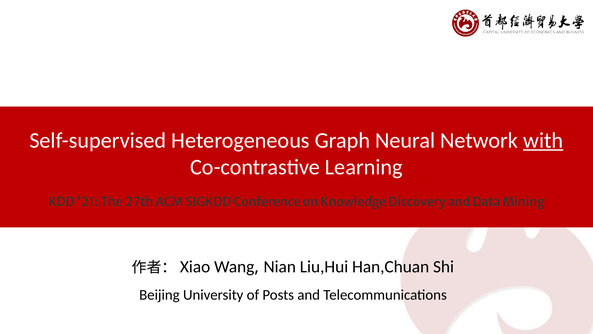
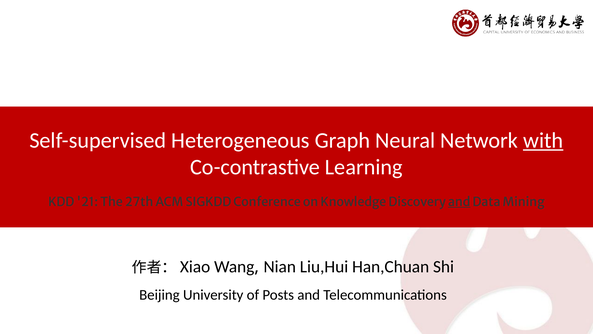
and underline: none -> present (459, 202)
